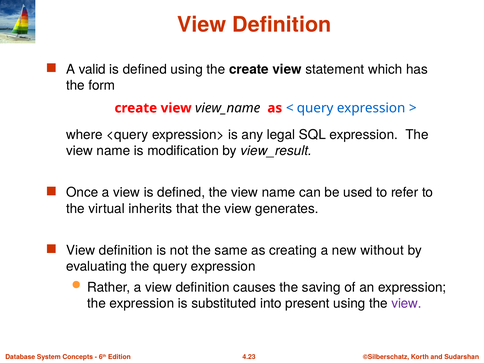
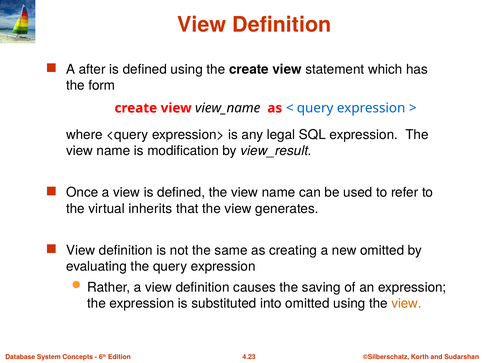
valid: valid -> after (92, 69)
new without: without -> omitted (382, 250)
into present: present -> omitted (307, 303)
view colour: purple -> orange (407, 303)
